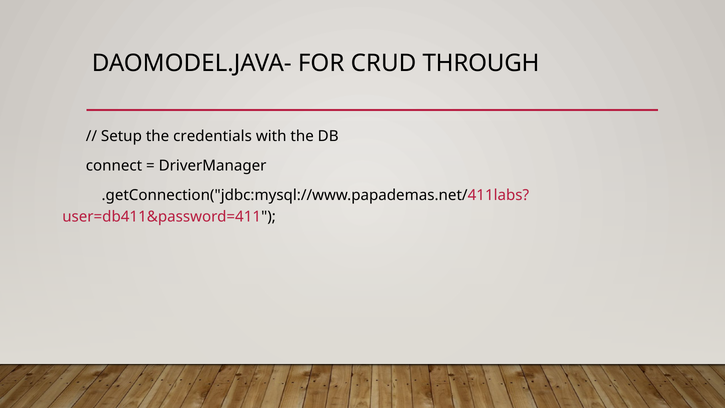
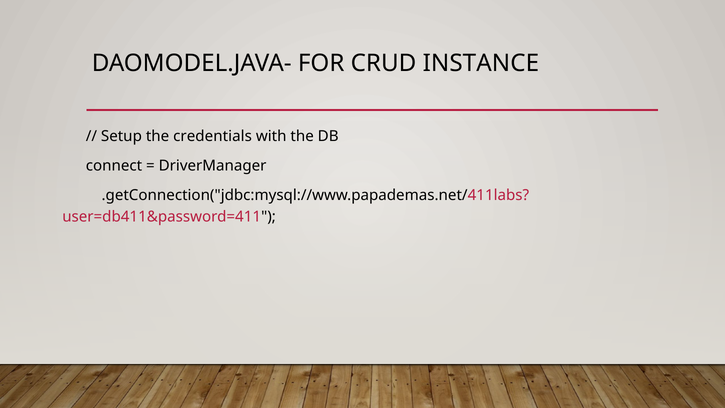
THROUGH: THROUGH -> INSTANCE (481, 63)
